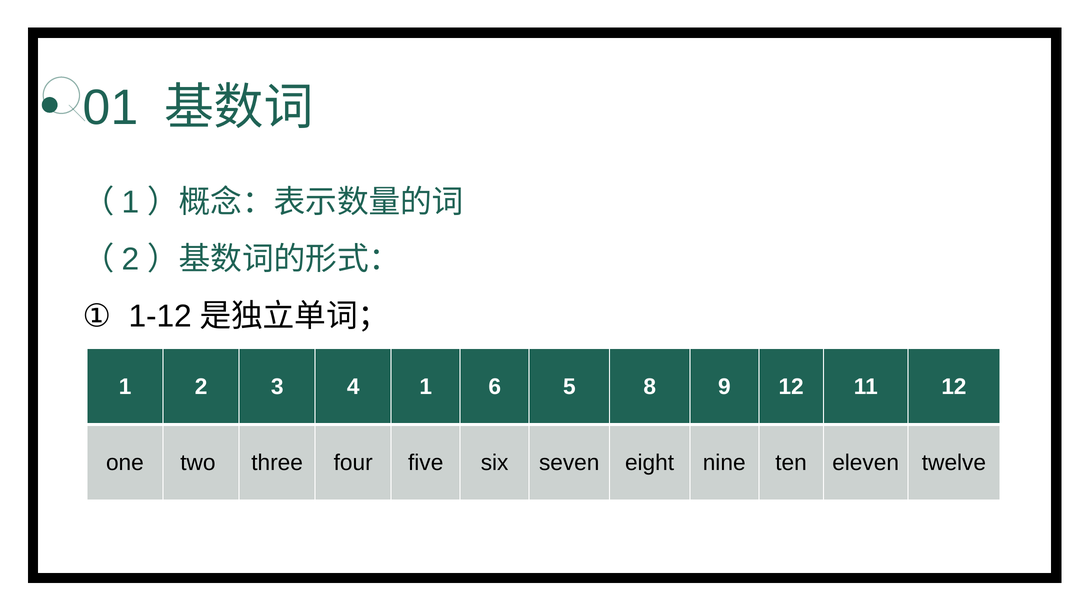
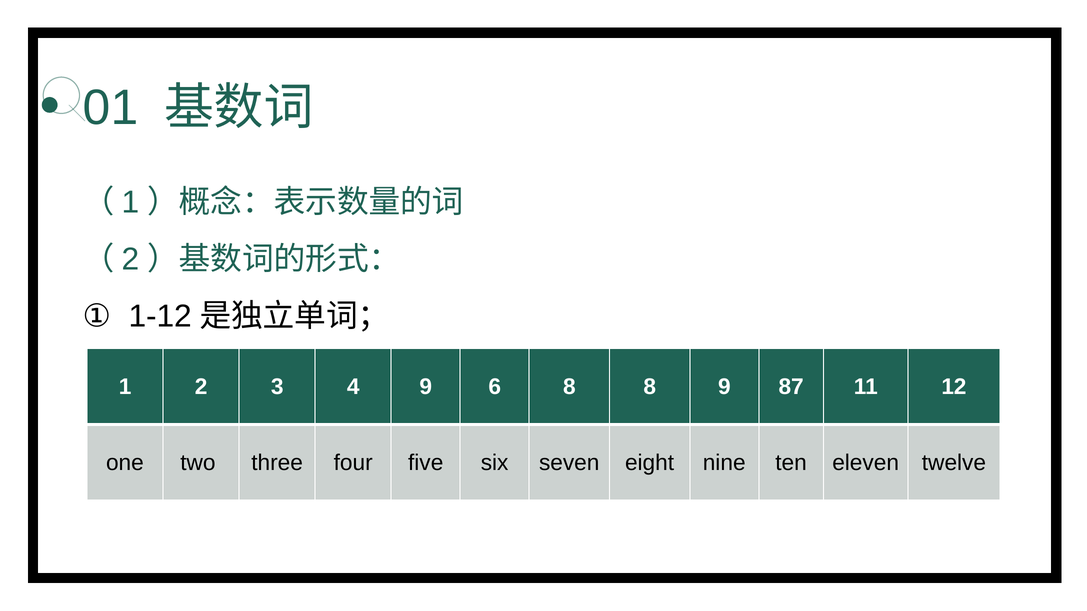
4 1: 1 -> 9 (426, 387)
6 5: 5 -> 8 (569, 387)
9 12: 12 -> 87 (791, 387)
